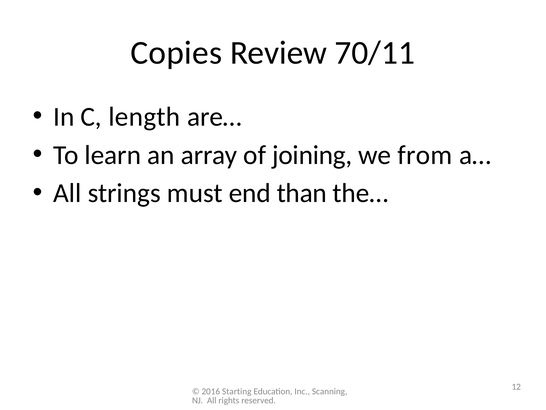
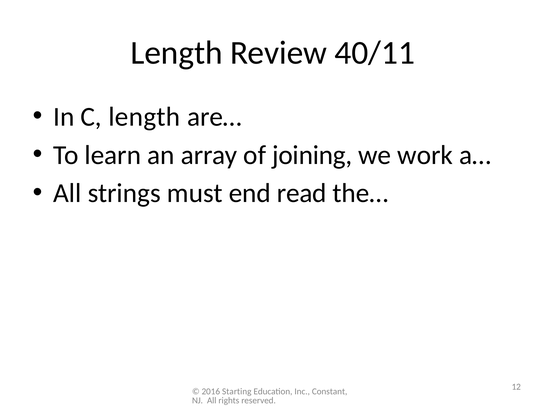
Copies: Copies -> Length (177, 53)
70/11: 70/11 -> 40/11 (375, 53)
from: from -> work (425, 155)
than: than -> read (302, 193)
Scanning: Scanning -> Constant (330, 391)
